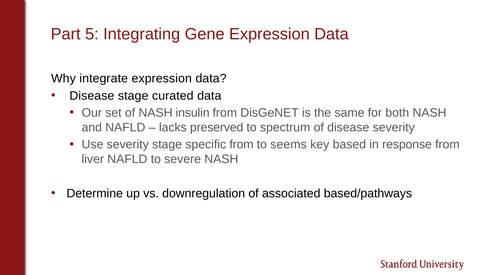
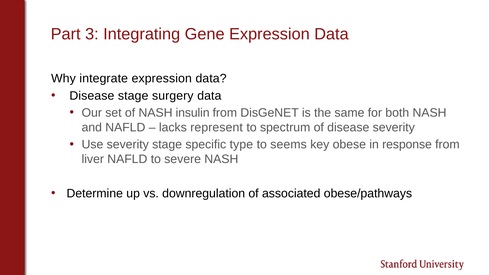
5: 5 -> 3 (92, 34)
curated: curated -> surgery (173, 96)
preserved: preserved -> represent (217, 128)
specific from: from -> type (241, 145)
based: based -> obese (349, 145)
based/pathways: based/pathways -> obese/pathways (368, 194)
